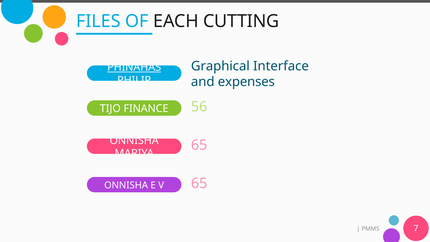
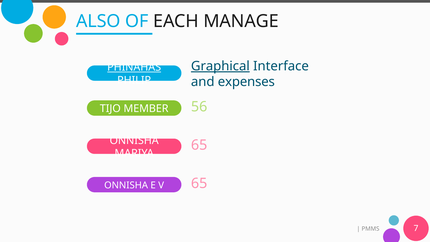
FILES: FILES -> ALSO (98, 21)
CUTTING: CUTTING -> MANAGE (241, 21)
Graphical underline: none -> present (220, 66)
FINANCE: FINANCE -> MEMBER (146, 109)
